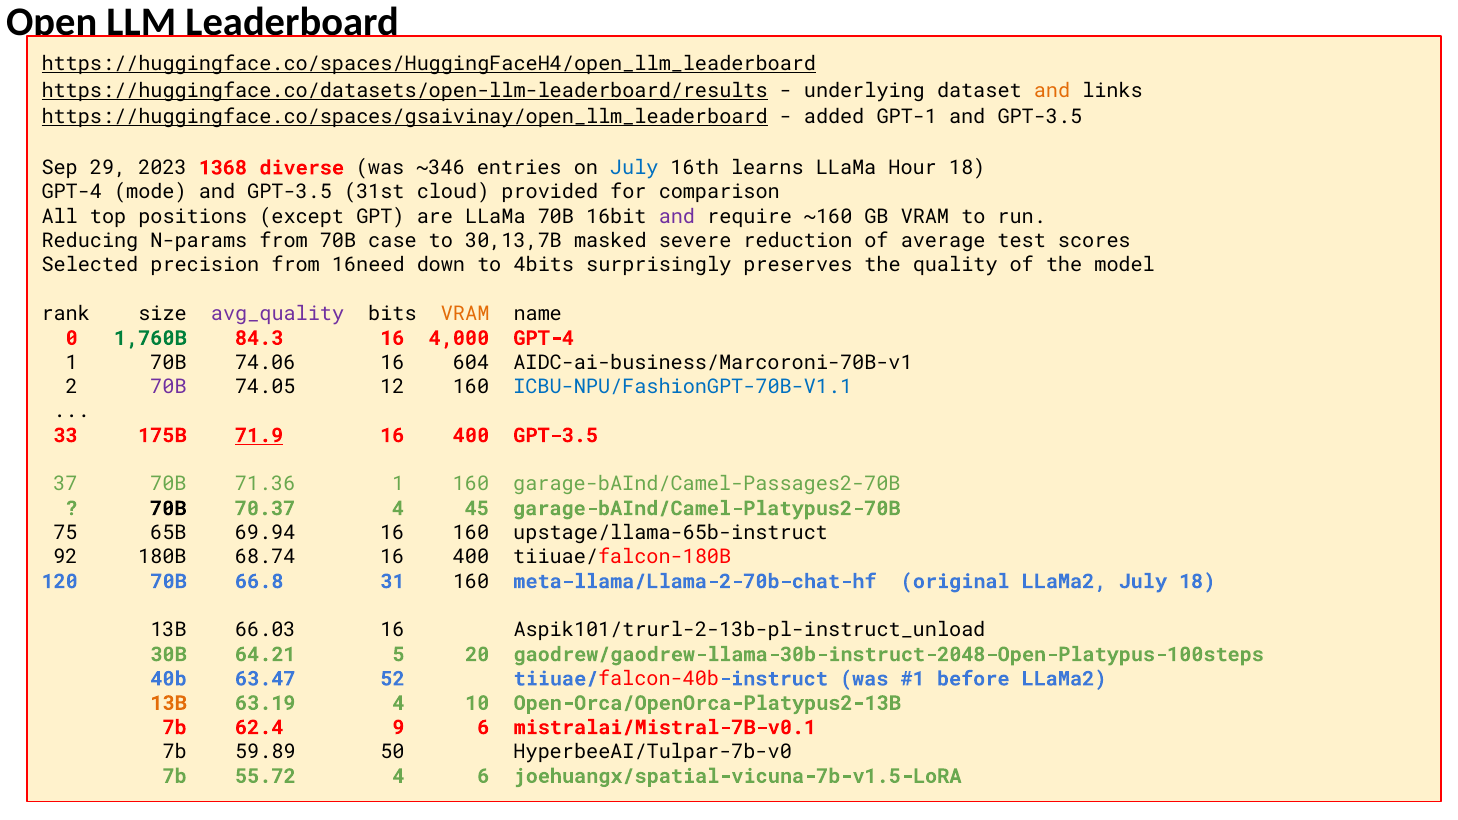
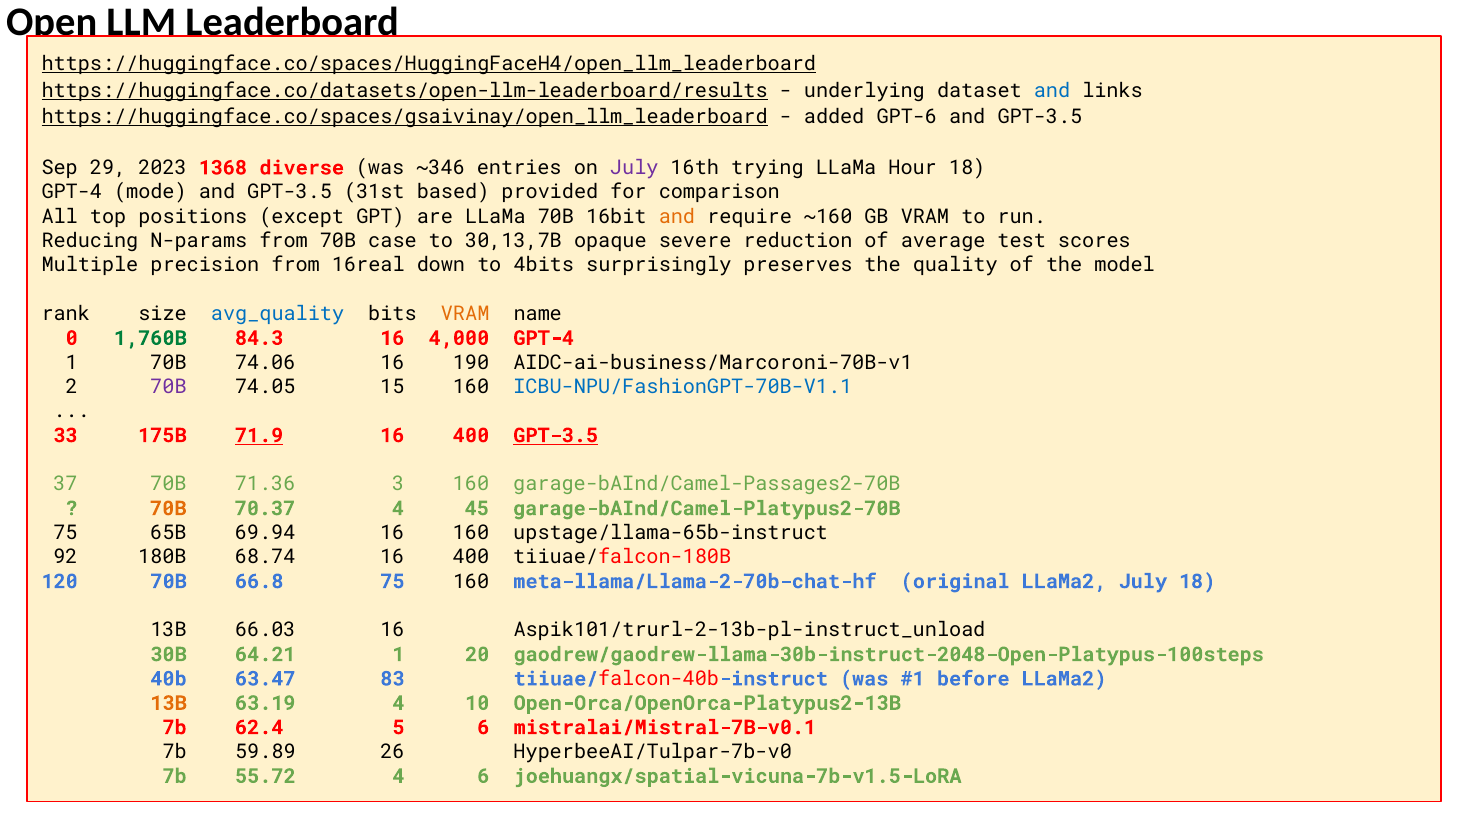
and colour: orange -> blue (1052, 91)
GPT-1: GPT-1 -> GPT-6 (907, 117)
July colour: blue -> purple (634, 168)
learns: learns -> trying (767, 168)
cloud: cloud -> based (453, 192)
and colour: purple -> orange (677, 216)
masked: masked -> opaque (610, 241)
Selected: Selected -> Multiple (90, 265)
16need: 16need -> 16real (368, 265)
avg_quality colour: purple -> blue (278, 314)
604: 604 -> 190 (471, 363)
12: 12 -> 15 (392, 387)
GPT-3.5 underline: none -> present (556, 436)
71.36 1: 1 -> 3 (398, 484)
70B colour: black -> orange (168, 509)
66.8 31: 31 -> 75 (393, 582)
64.21 5: 5 -> 1 (399, 655)
52: 52 -> 83 (393, 679)
9: 9 -> 5 (399, 728)
50: 50 -> 26 (392, 752)
